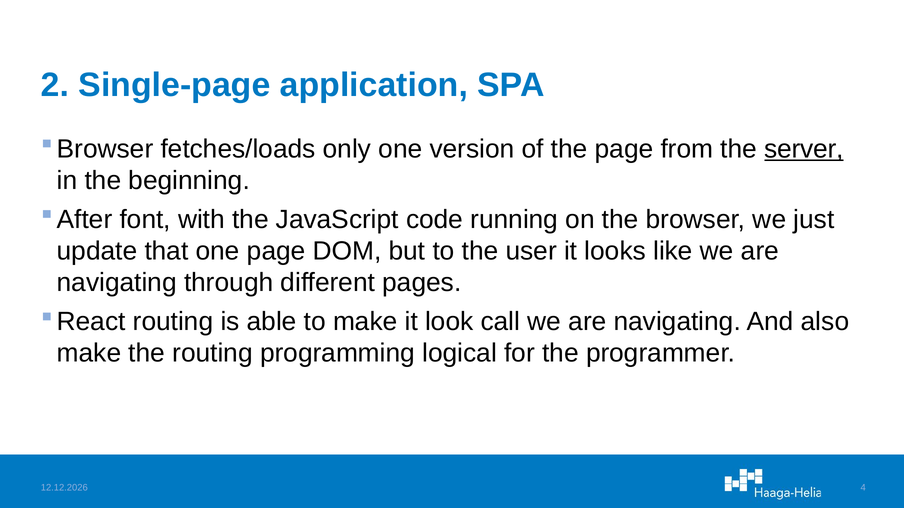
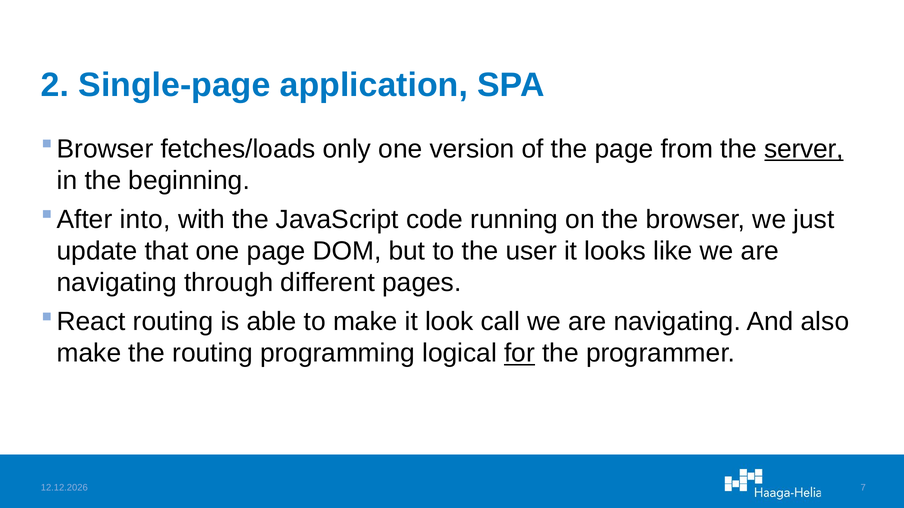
font: font -> into (145, 220)
for underline: none -> present (520, 354)
4: 4 -> 7 (863, 488)
